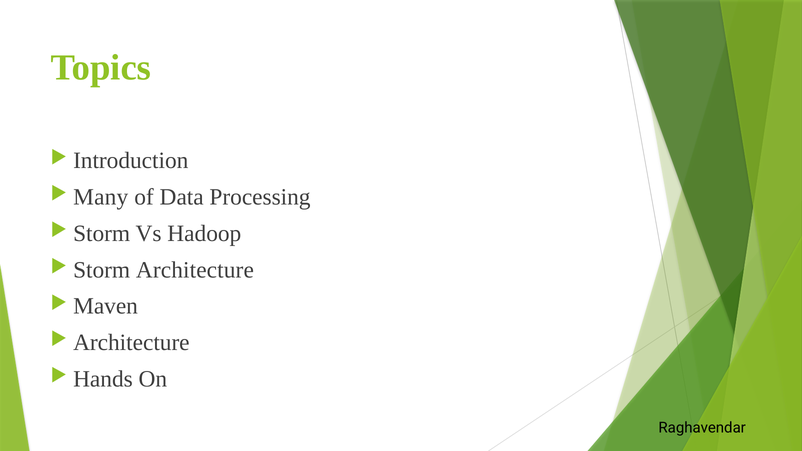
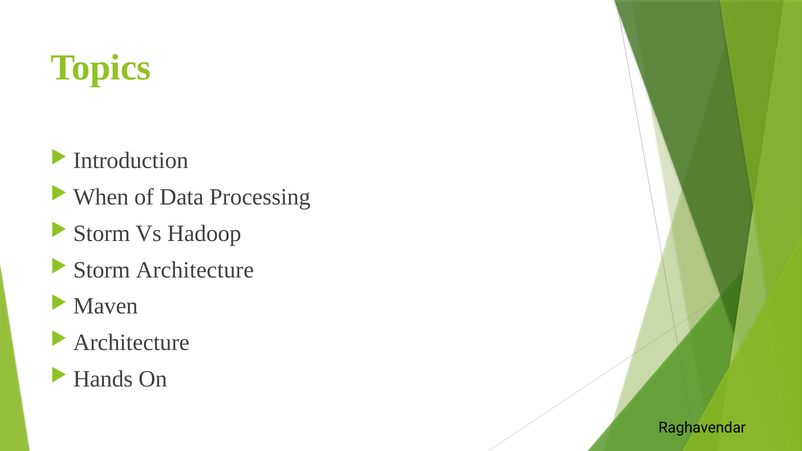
Many: Many -> When (101, 197)
